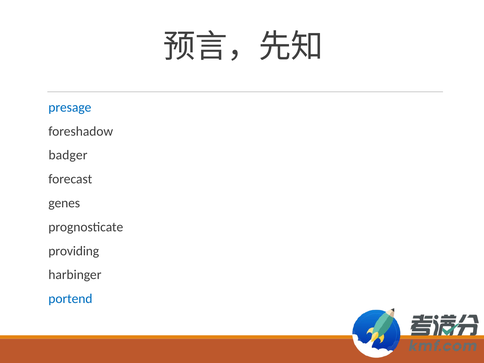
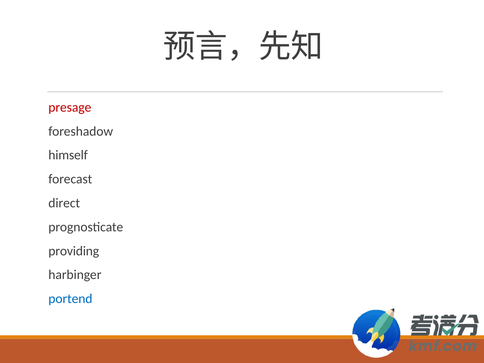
presage colour: blue -> red (70, 107)
badger: badger -> himself (68, 155)
genes: genes -> direct (64, 203)
